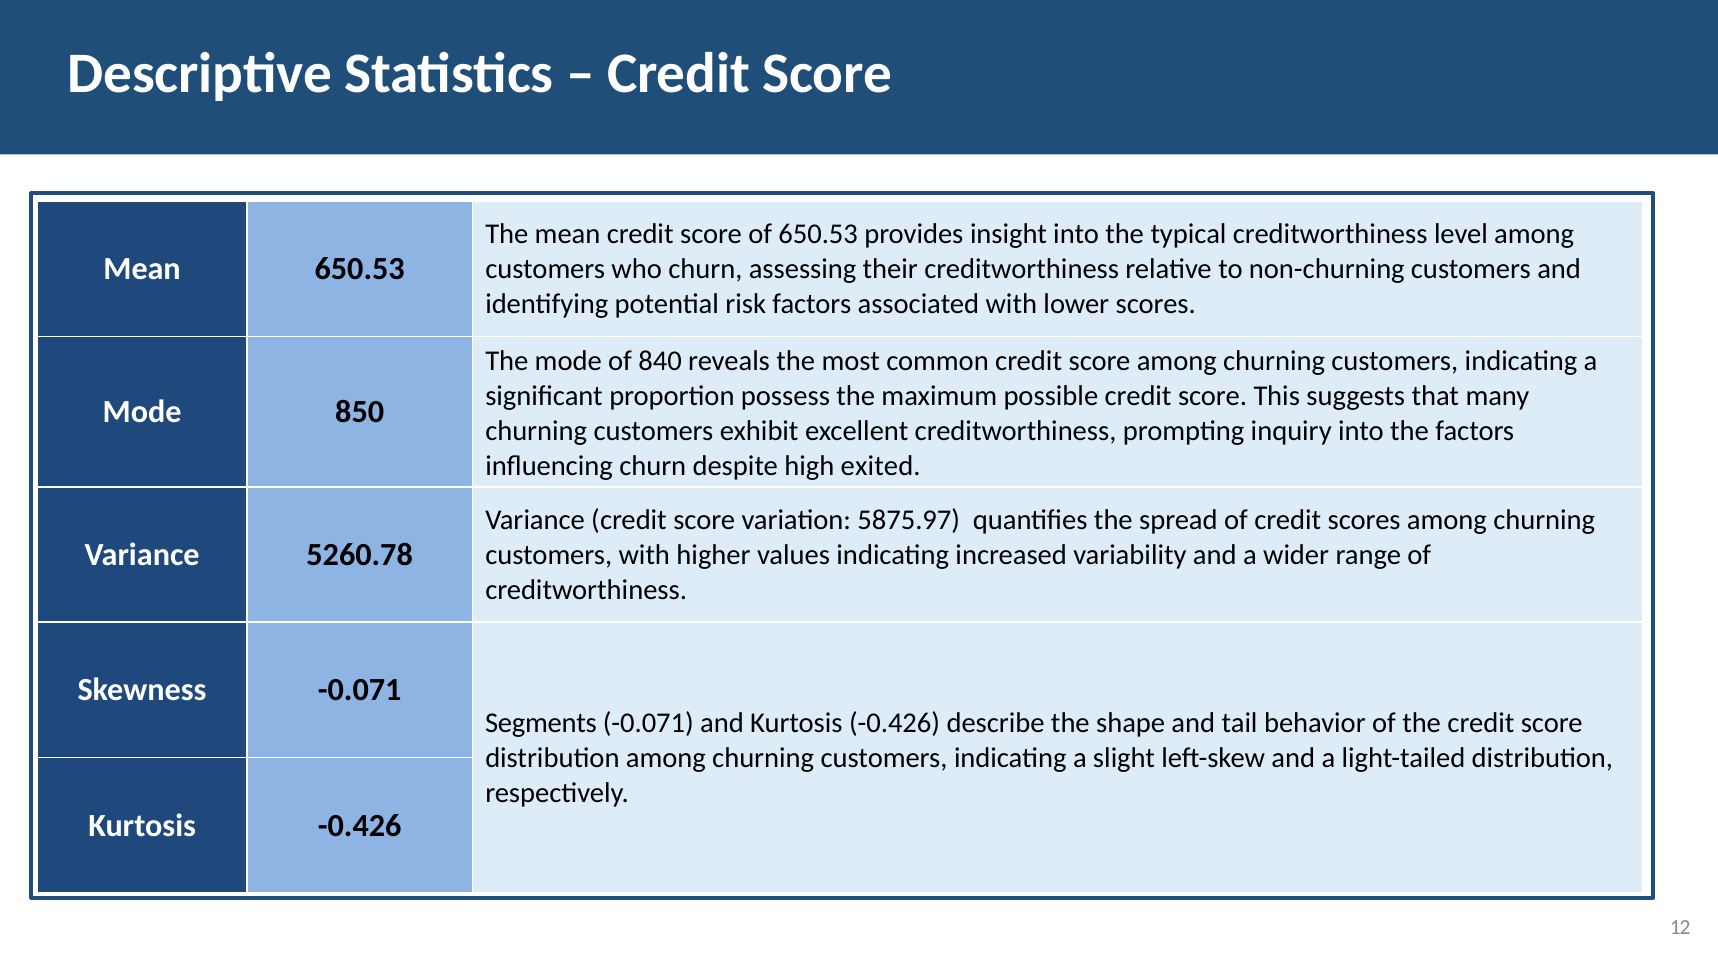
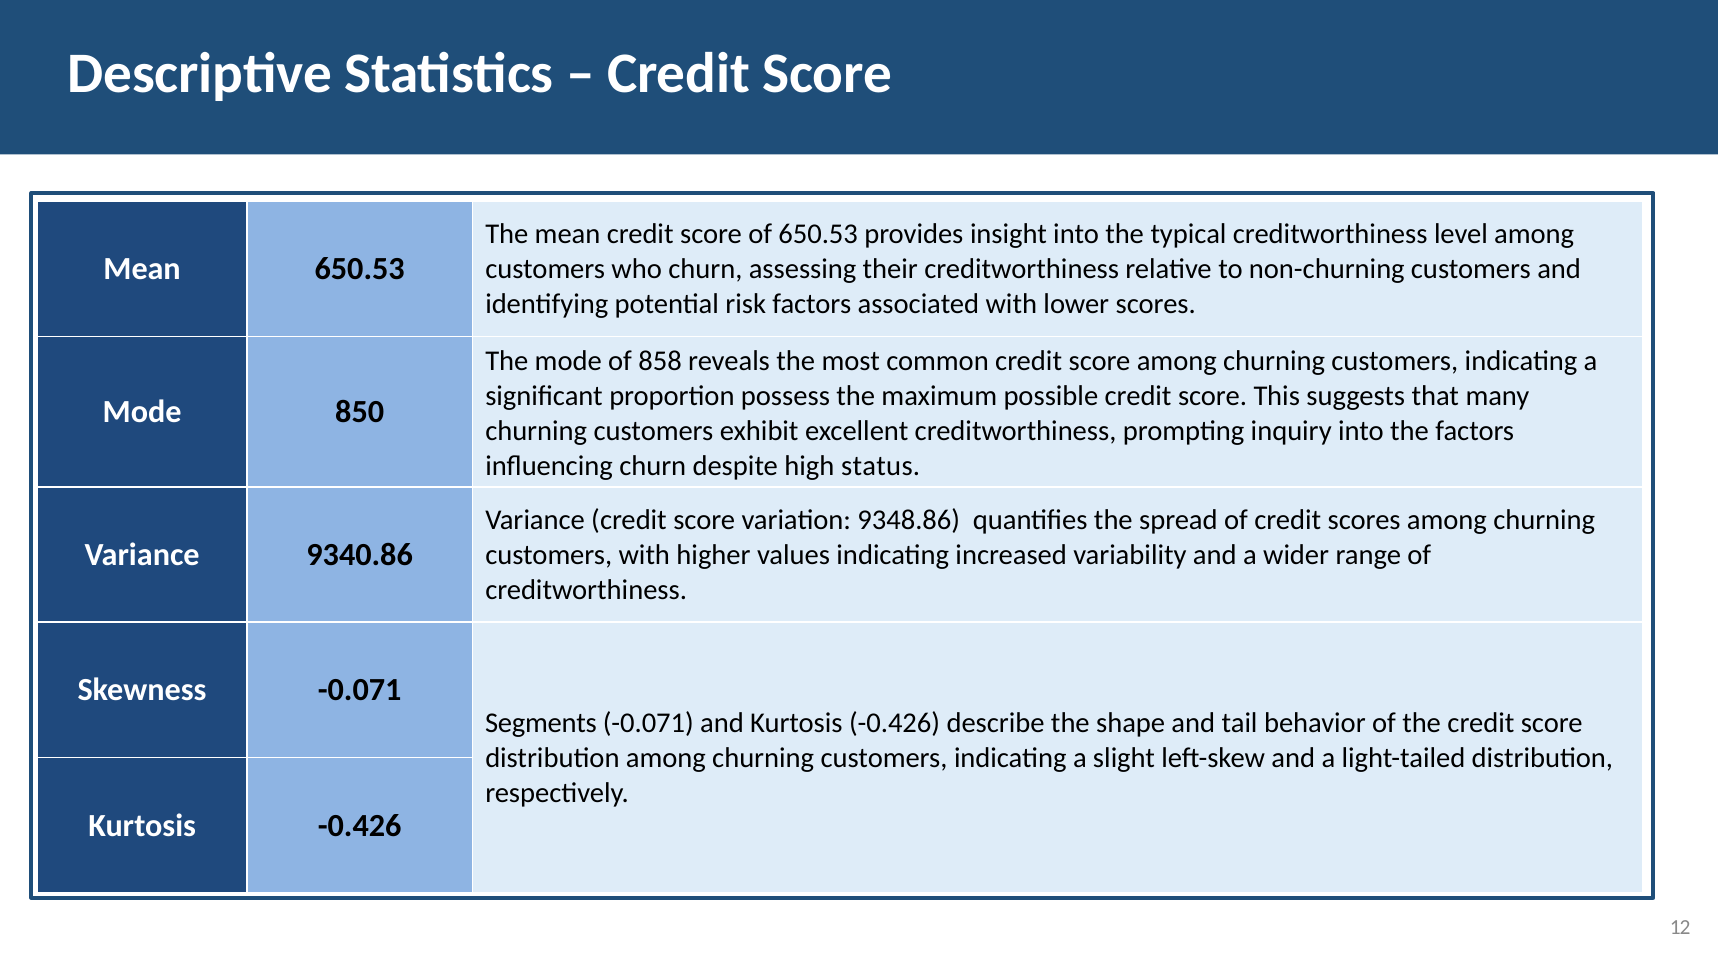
840: 840 -> 858 (660, 361)
exited: exited -> status (881, 466)
5875.97: 5875.97 -> 9348.86 (909, 520)
5260.78: 5260.78 -> 9340.86 (360, 555)
